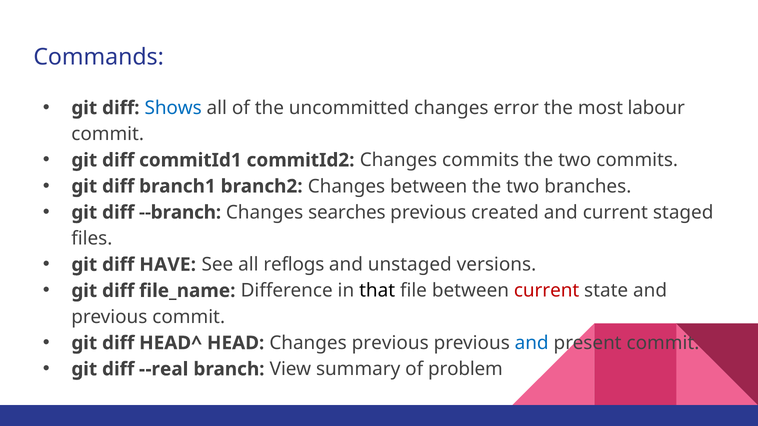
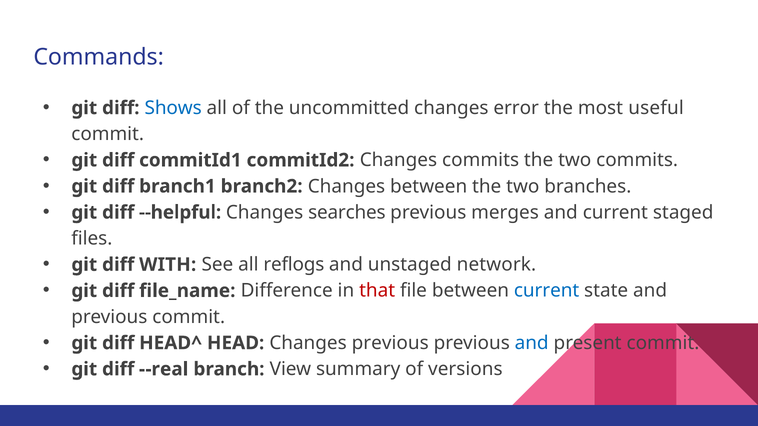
labour: labour -> useful (656, 108)
--branch: --branch -> --helpful (180, 213)
created: created -> merges (505, 213)
HAVE: HAVE -> WITH (168, 265)
versions: versions -> network (496, 265)
that colour: black -> red (377, 291)
current colour: red -> blue (547, 291)
problem: problem -> versions (465, 369)
